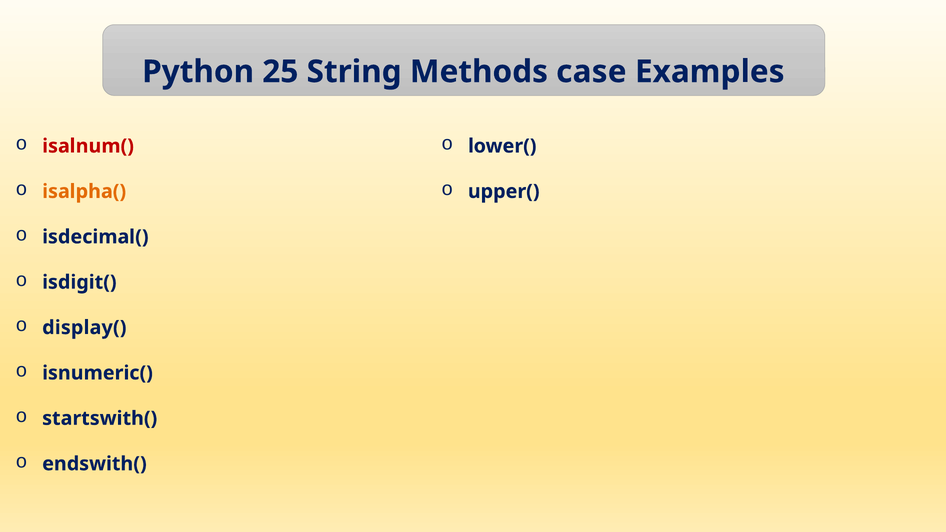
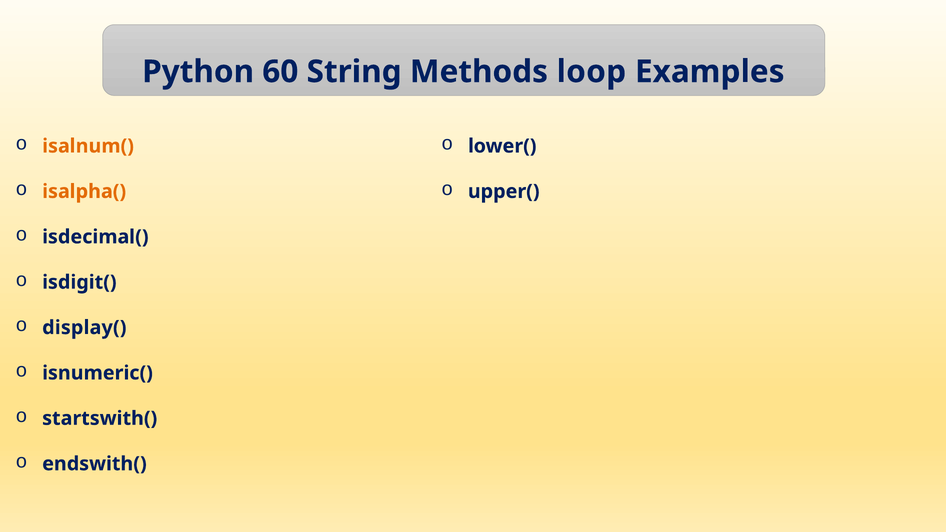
25: 25 -> 60 (280, 72)
case: case -> loop (591, 72)
isalnum( colour: red -> orange (88, 146)
